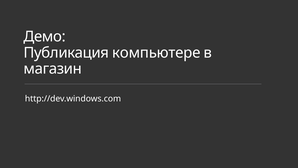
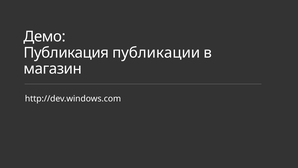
компьютере: компьютере -> публикации (156, 53)
